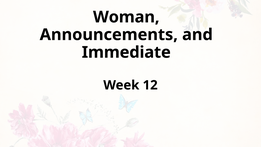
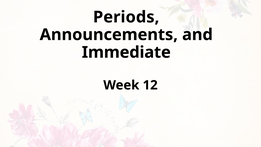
Woman: Woman -> Periods (126, 17)
